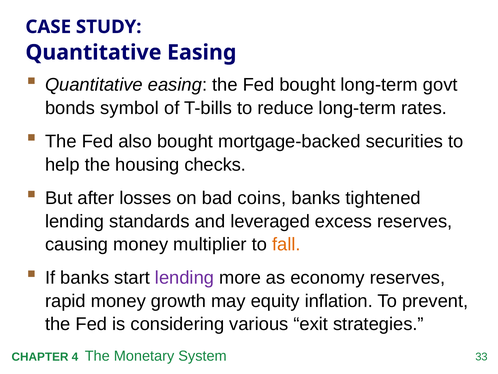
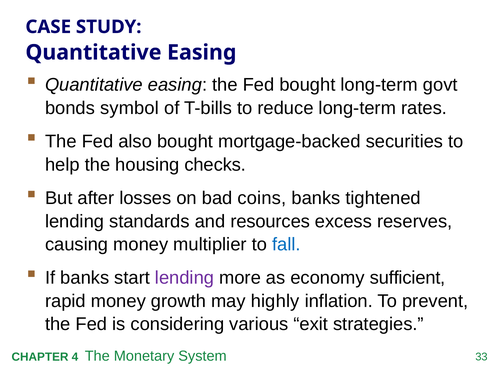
leveraged: leveraged -> resources (270, 221)
fall colour: orange -> blue (286, 244)
economy reserves: reserves -> sufficient (408, 278)
equity: equity -> highly (275, 301)
